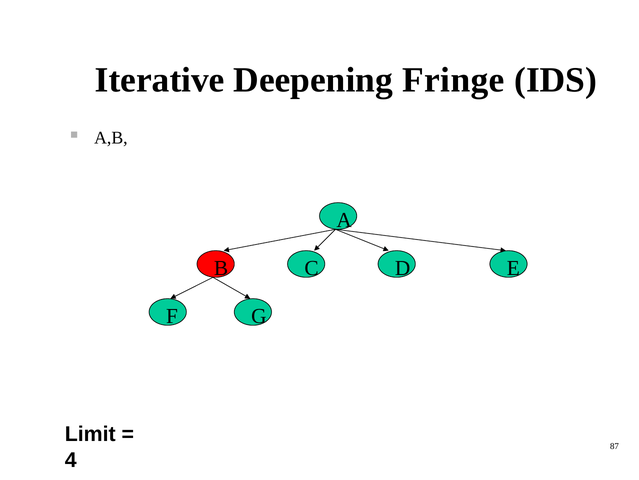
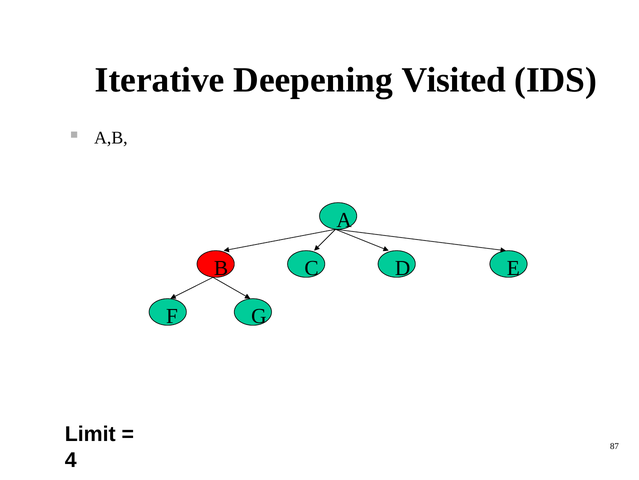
Fringe: Fringe -> Visited (454, 80)
